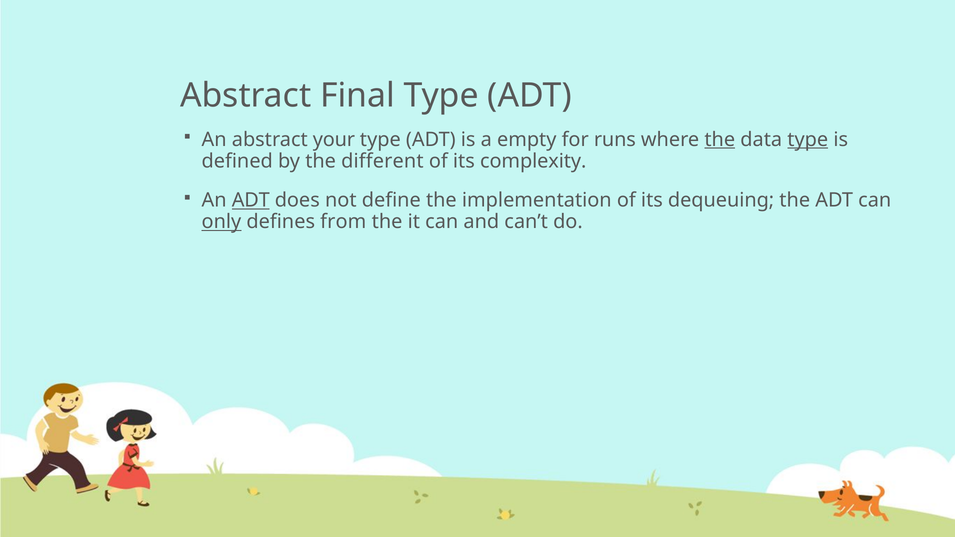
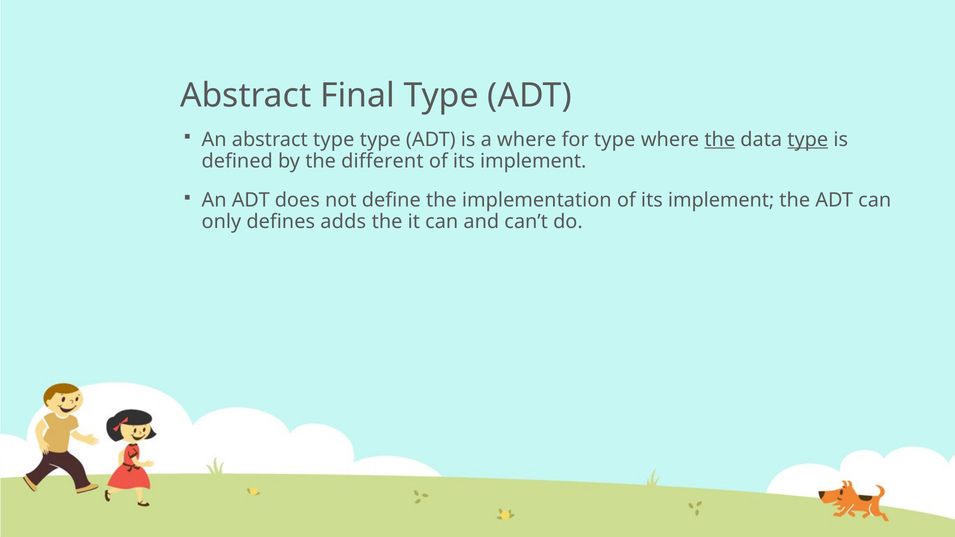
abstract your: your -> type (334, 140)
a empty: empty -> where (527, 140)
for runs: runs -> type (615, 140)
complexity: complexity -> implement (533, 161)
ADT underline: present -> none (251, 200)
implementation of its dequeuing: dequeuing -> implement (721, 200)
only underline: present -> none (221, 222)
from: from -> adds (343, 222)
